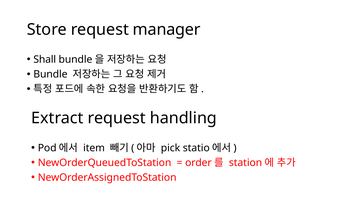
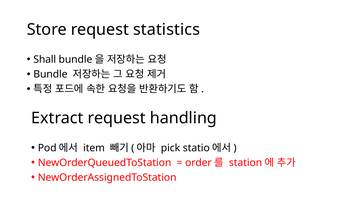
manager: manager -> statistics (167, 30)
